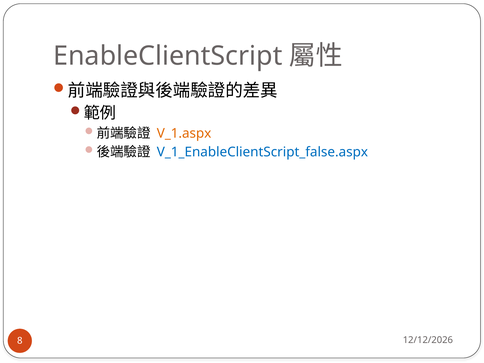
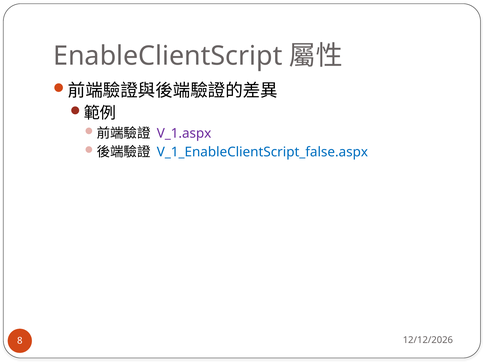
V_1.aspx colour: orange -> purple (184, 133)
